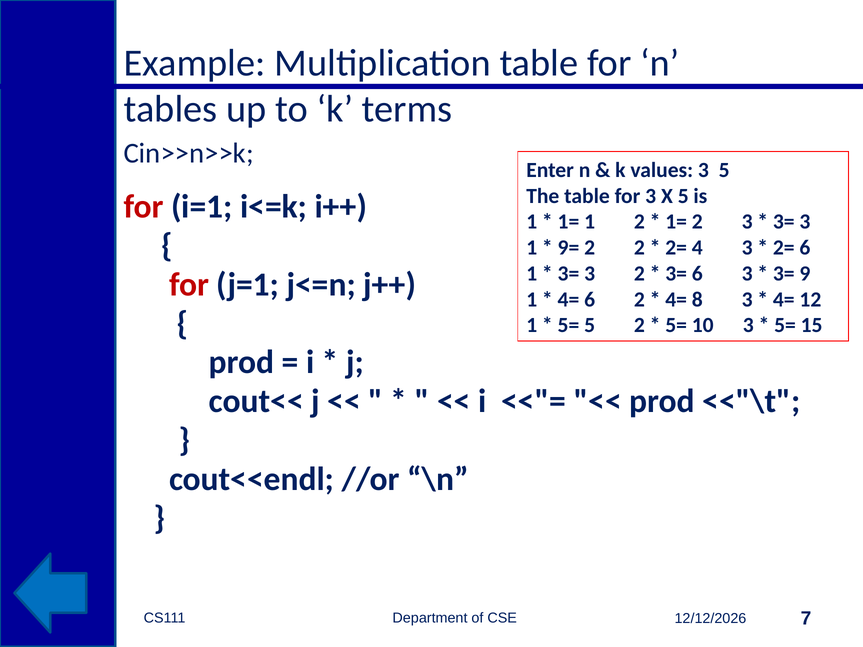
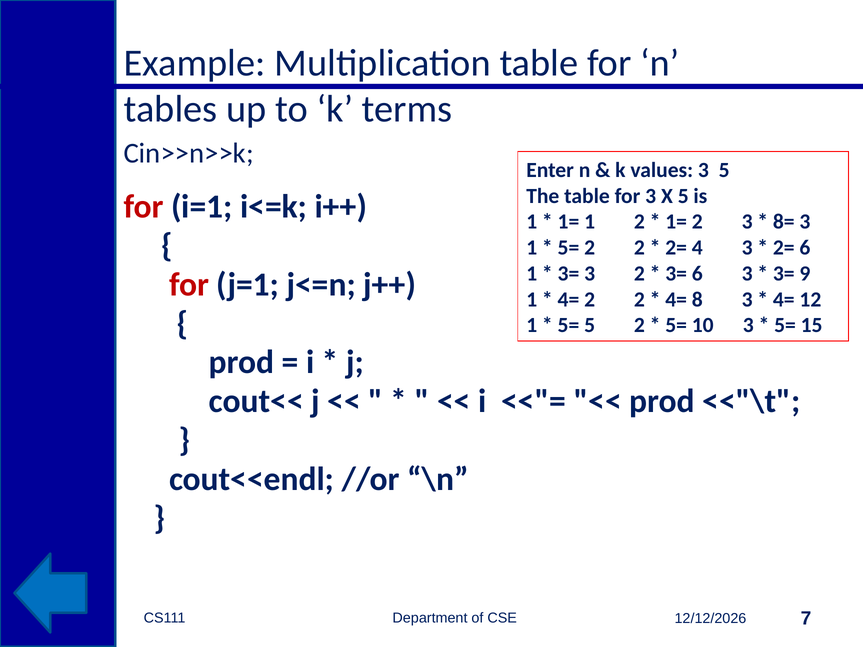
3=: 3= -> 8= (784, 222)
9=: 9= -> 5= (568, 248)
4= 6: 6 -> 2 (590, 300)
